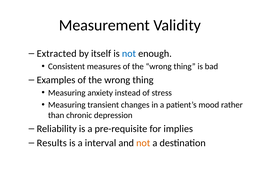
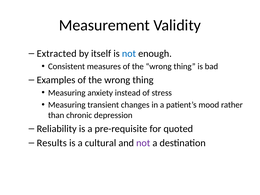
implies: implies -> quoted (178, 129)
interval: interval -> cultural (101, 143)
not colour: orange -> purple (143, 143)
